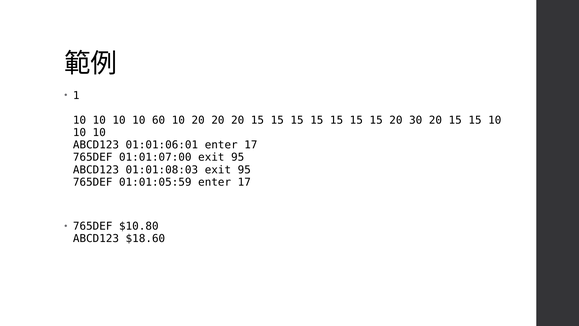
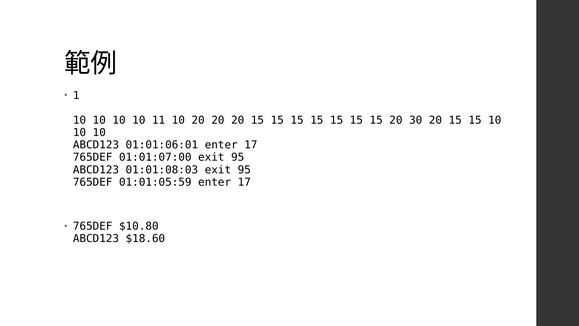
60: 60 -> 11 (159, 120)
